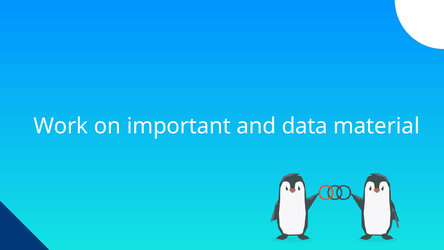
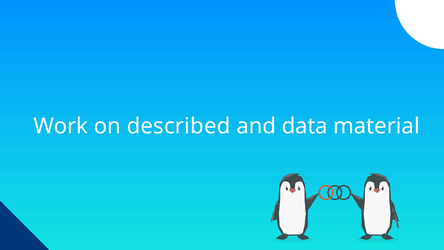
important: important -> described (179, 126)
